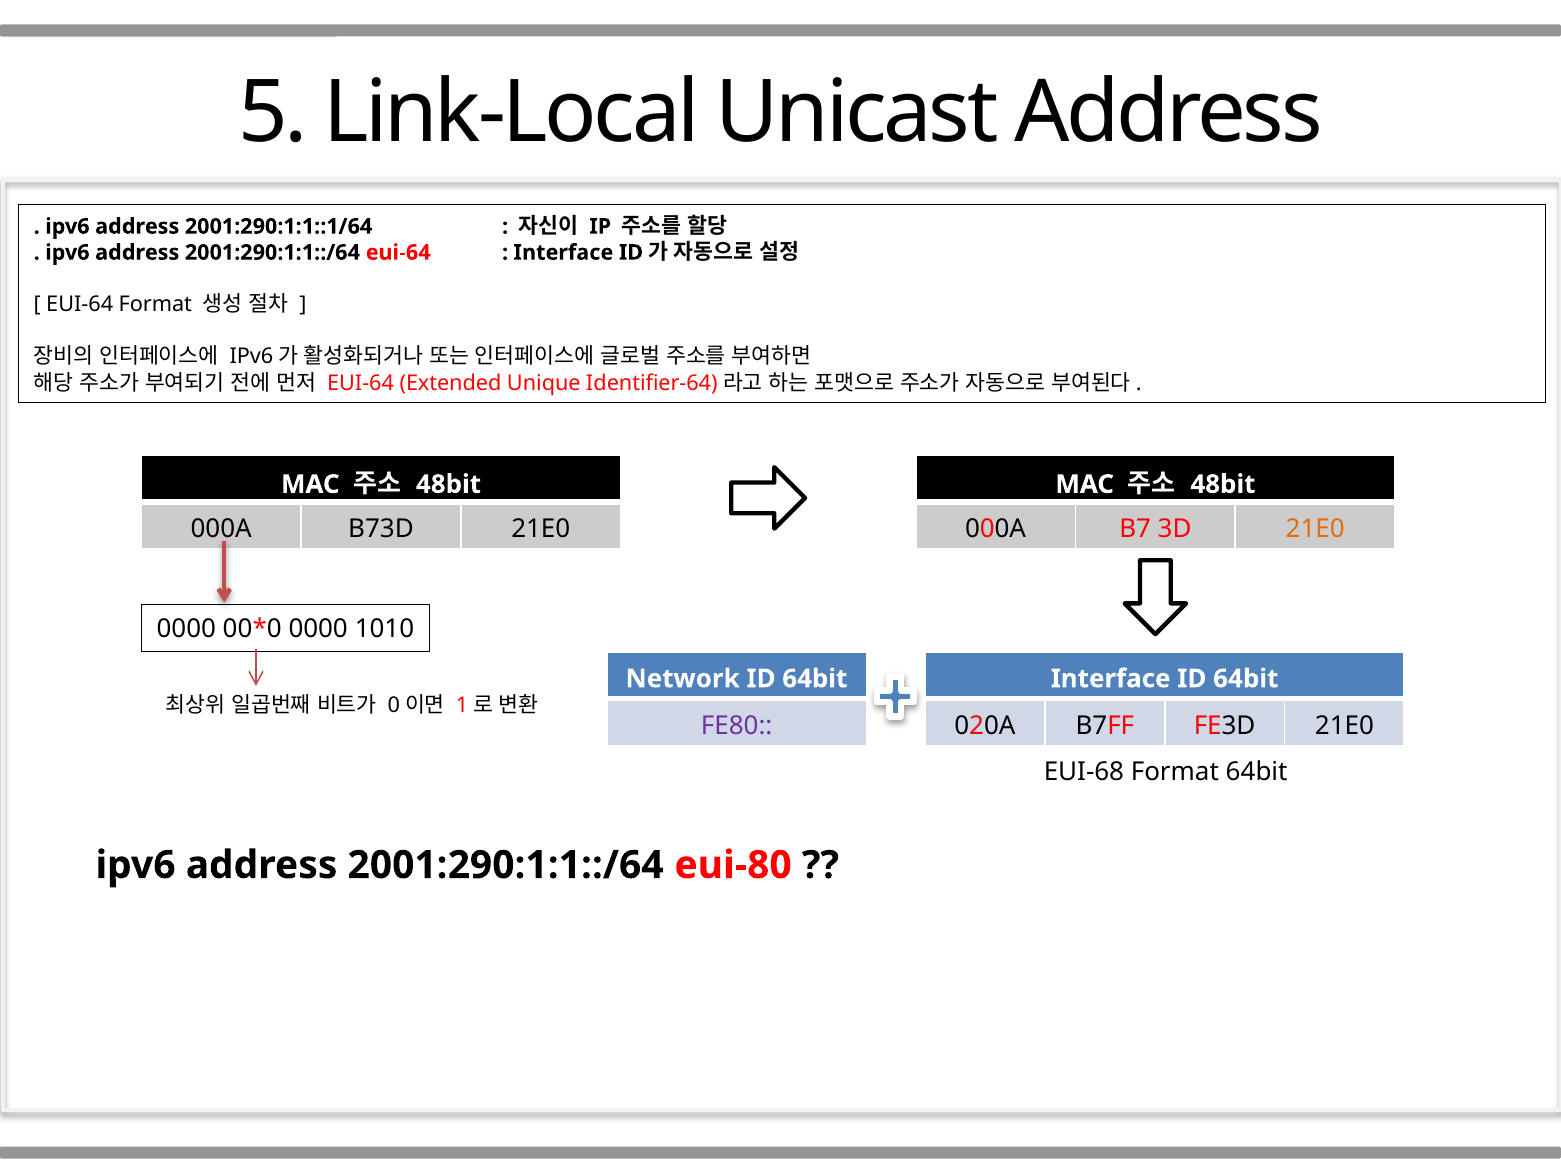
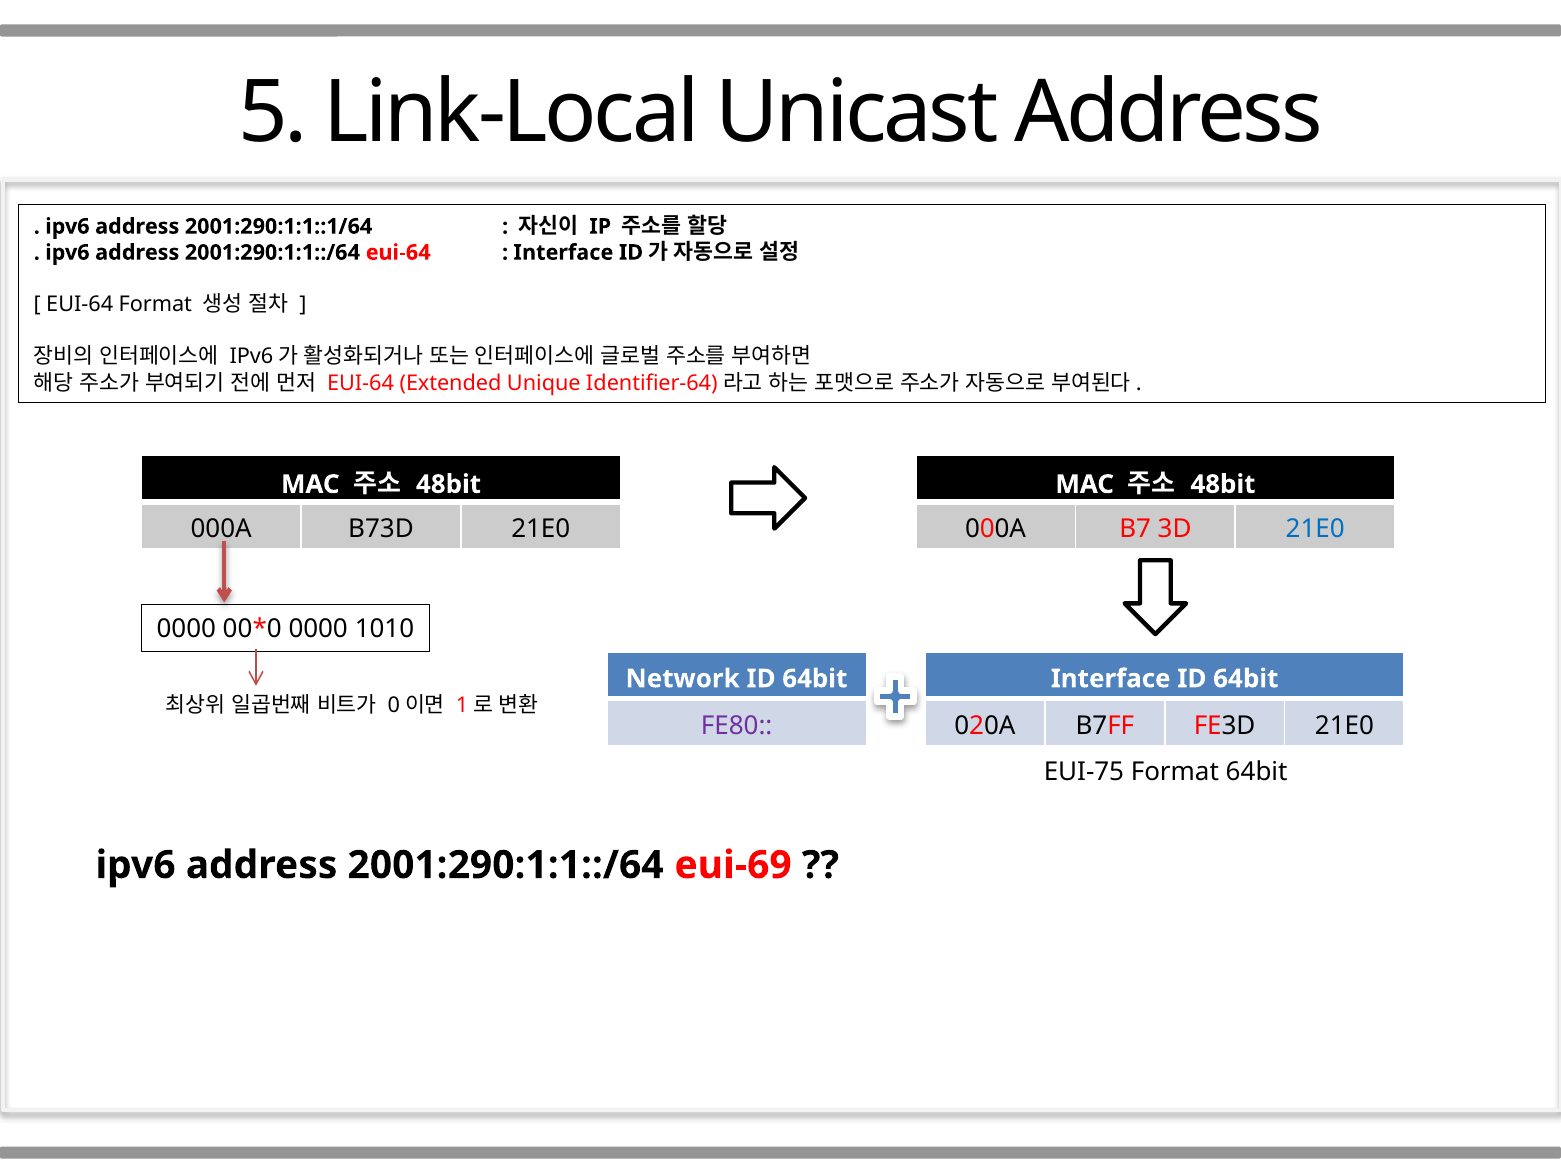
21E0 colour: orange -> blue (1315, 529)
EUI-68: EUI-68 -> EUI-75 (1084, 772)
eui-80: eui-80 -> eui-69 (733, 865)
